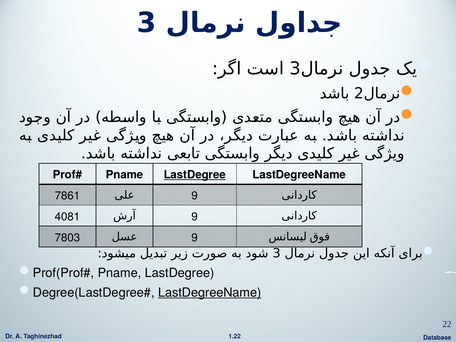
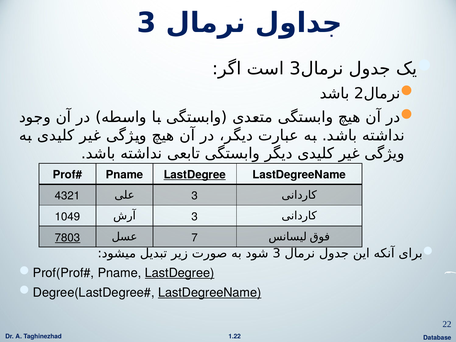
7861: 7861 -> 4321 (68, 196)
9: 9 -> 3 (195, 196)
4081: 4081 -> 1049 (68, 217)
9: 9 -> 3 (195, 217)
7803 underline: none -> present (68, 238)
9: 9 -> 7 (195, 238)
LastDegree underline: none -> present (180, 273)
